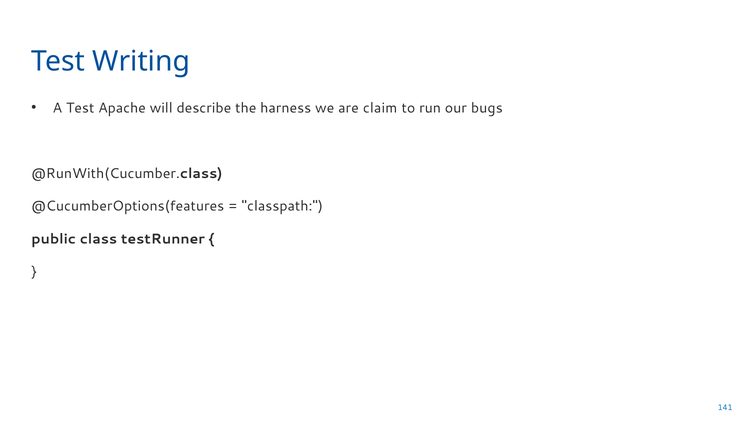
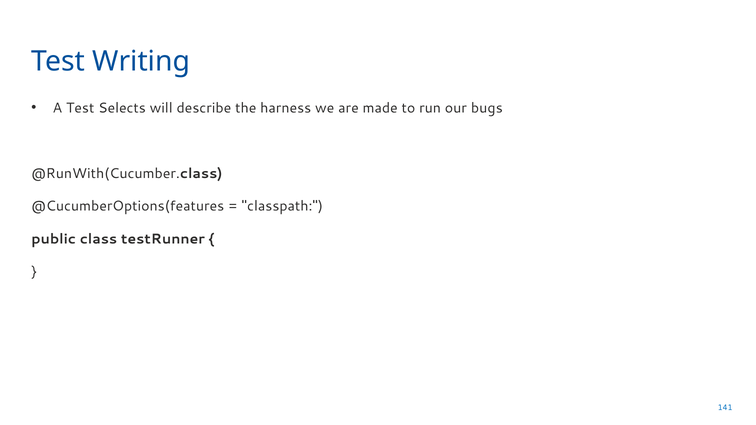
Apache: Apache -> Selects (122, 108)
claim: claim -> made (380, 108)
